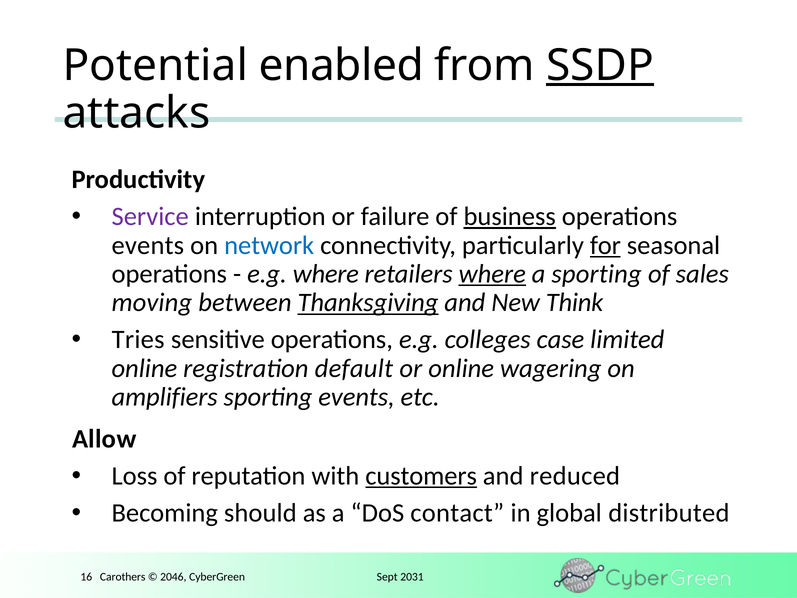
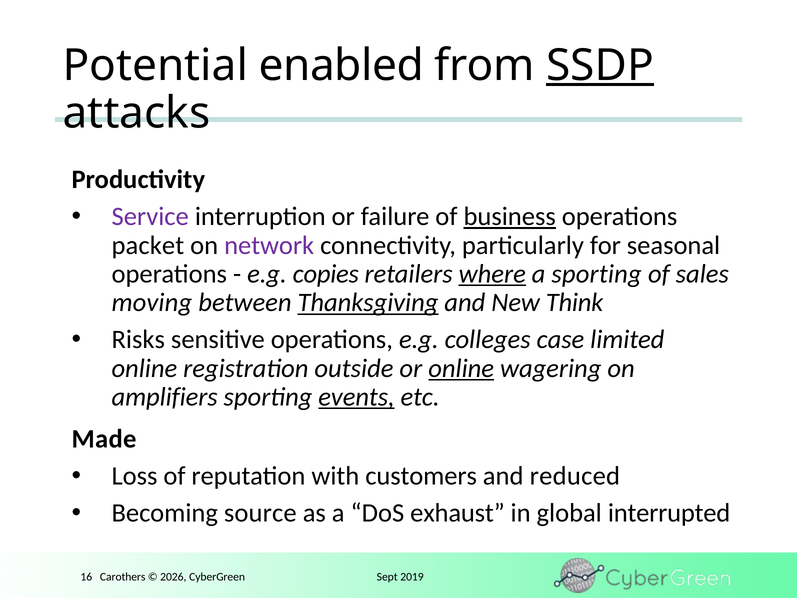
events: events -> packet (148, 245)
network colour: blue -> purple (269, 245)
for underline: present -> none (605, 245)
e.g where: where -> copies (326, 274)
Tries: Tries -> Risks (138, 339)
default: default -> outside (354, 368)
online underline: none -> present (461, 368)
events underline: none -> present (357, 397)
Allow: Allow -> Made (104, 439)
customers underline: present -> none (421, 476)
should: should -> source (260, 513)
contact: contact -> exhaust (458, 513)
distributed: distributed -> interrupted (669, 513)
2046: 2046 -> 2026 (173, 577)
2031: 2031 -> 2019 (412, 577)
